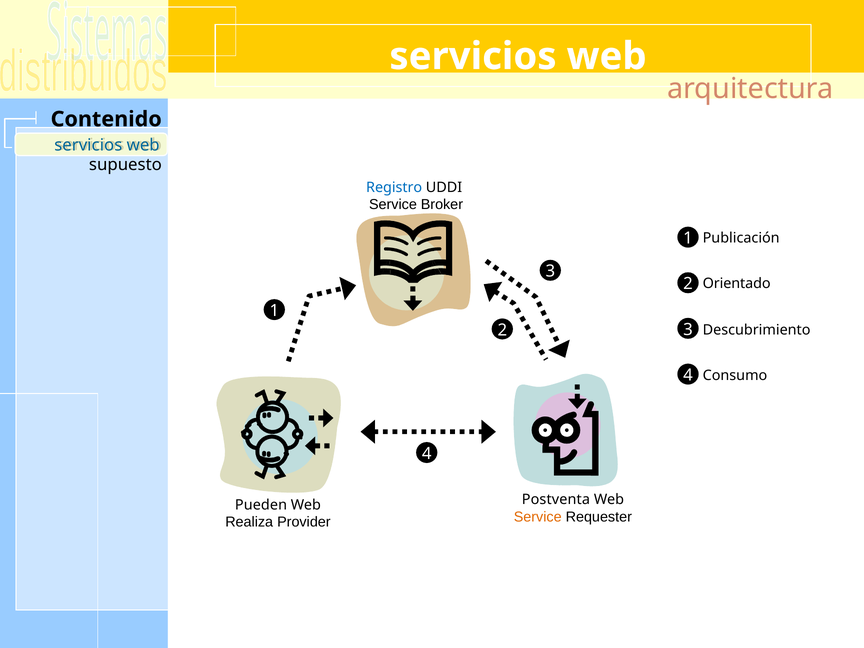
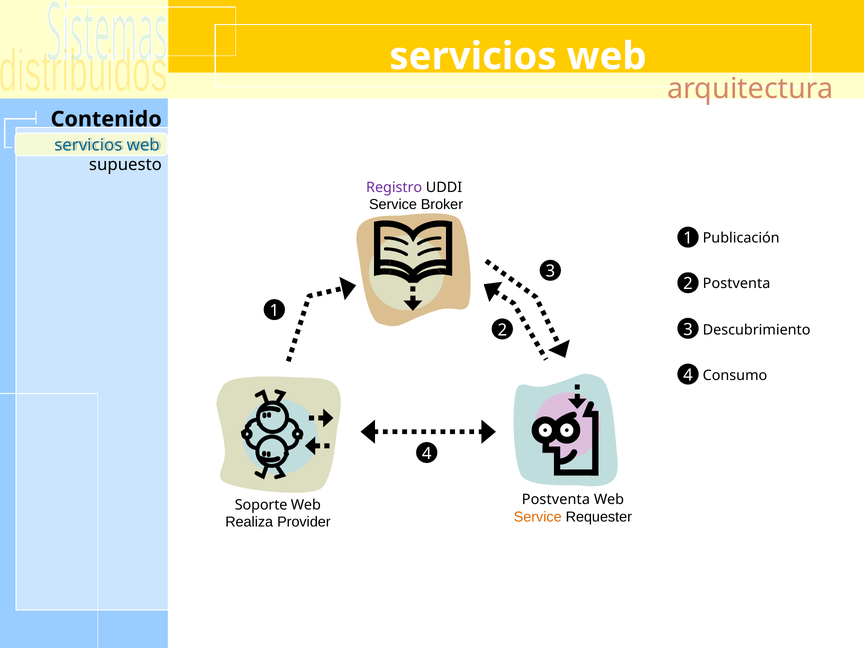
Registro colour: blue -> purple (394, 187)
2 Orientado: Orientado -> Postventa (737, 284)
Pueden: Pueden -> Soporte (261, 505)
